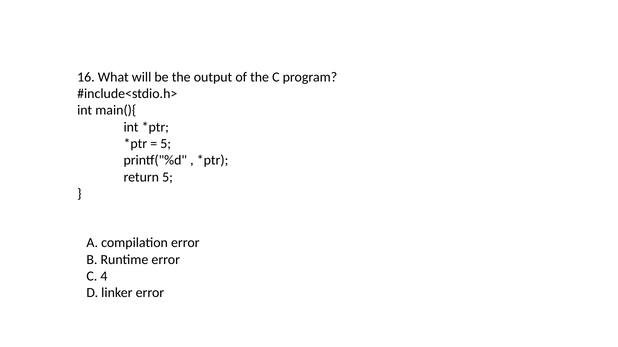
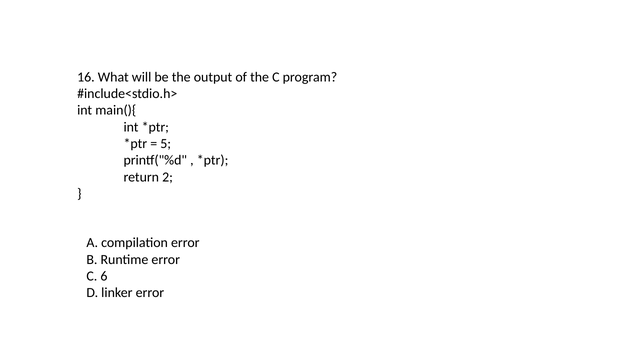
return 5: 5 -> 2 (168, 177)
4: 4 -> 6 (104, 277)
